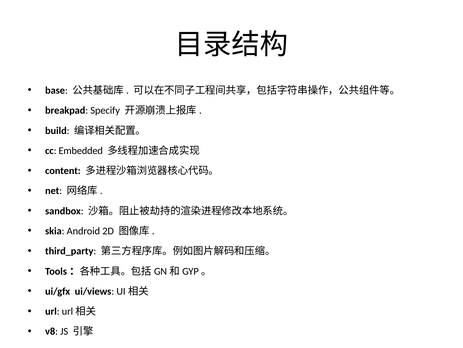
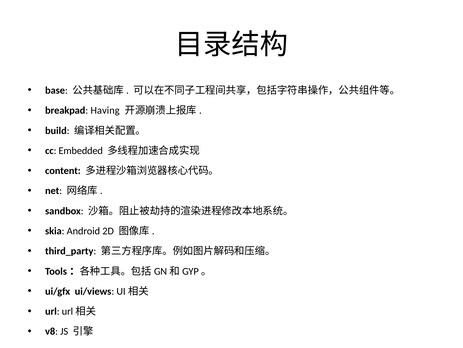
Specify: Specify -> Having (105, 110)
